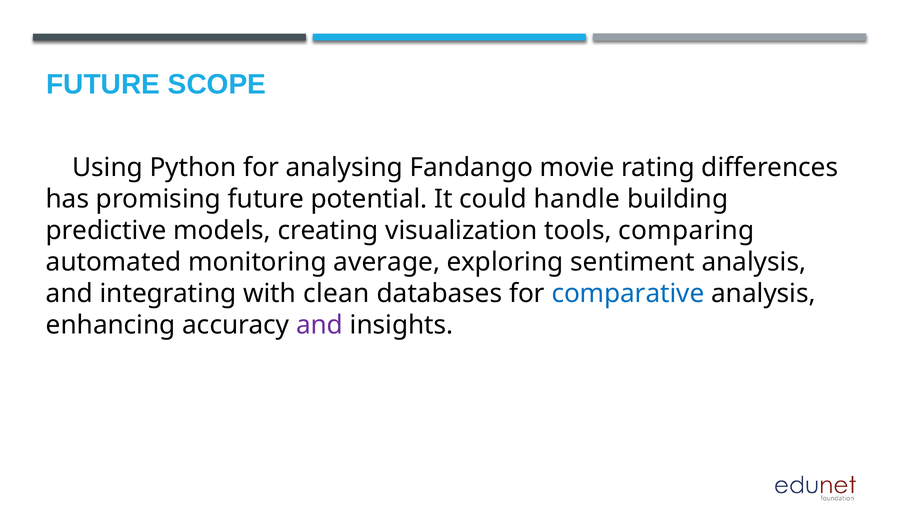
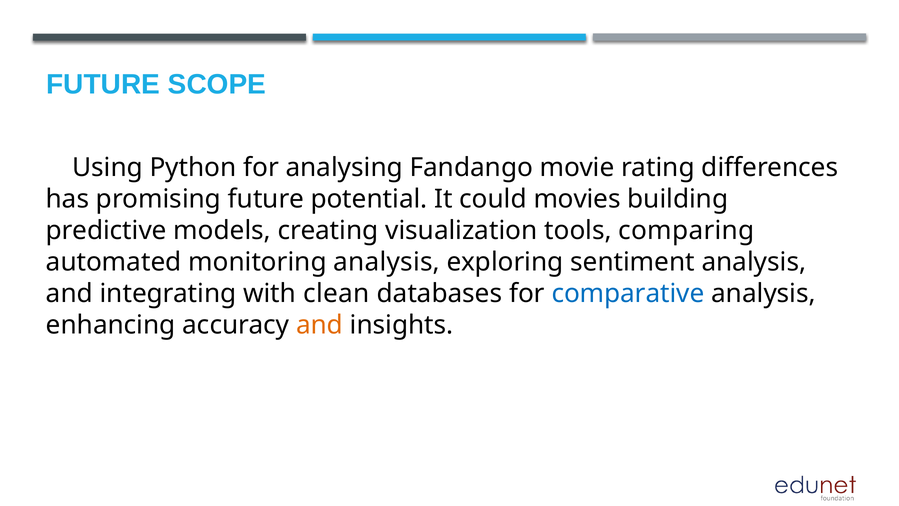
handle: handle -> movies (577, 199)
monitoring average: average -> analysis (387, 262)
and colour: purple -> orange (320, 325)
